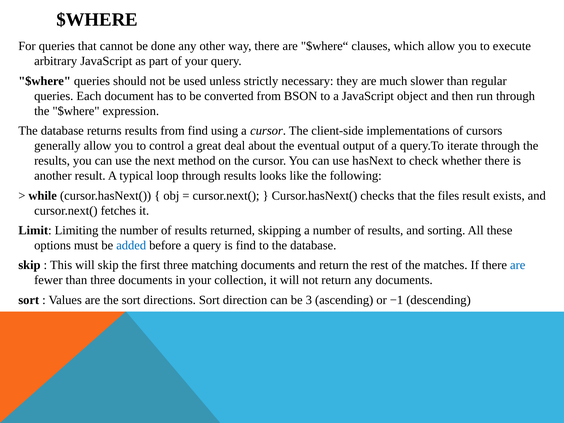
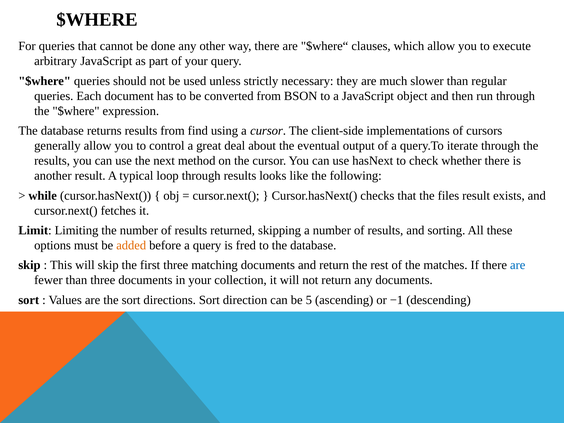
added colour: blue -> orange (131, 245)
is find: find -> fred (246, 245)
3: 3 -> 5 (309, 300)
